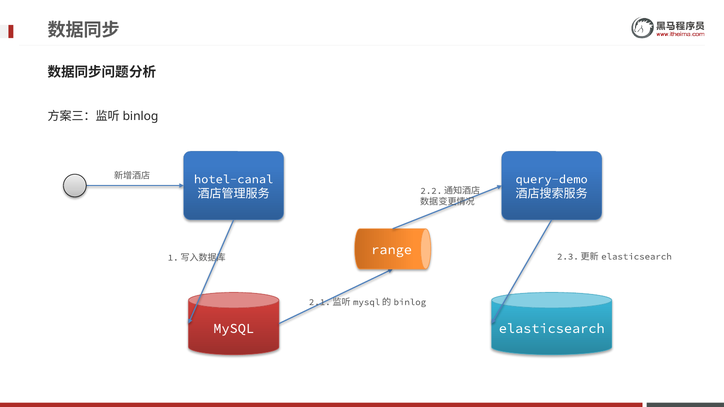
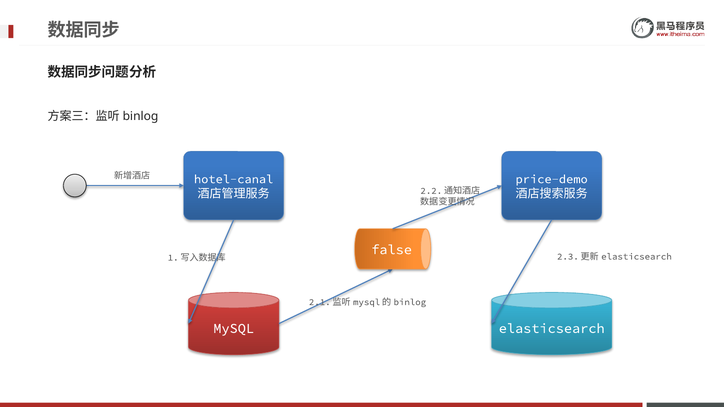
query-demo: query-demo -> price-demo (552, 179)
range: range -> false (392, 250)
